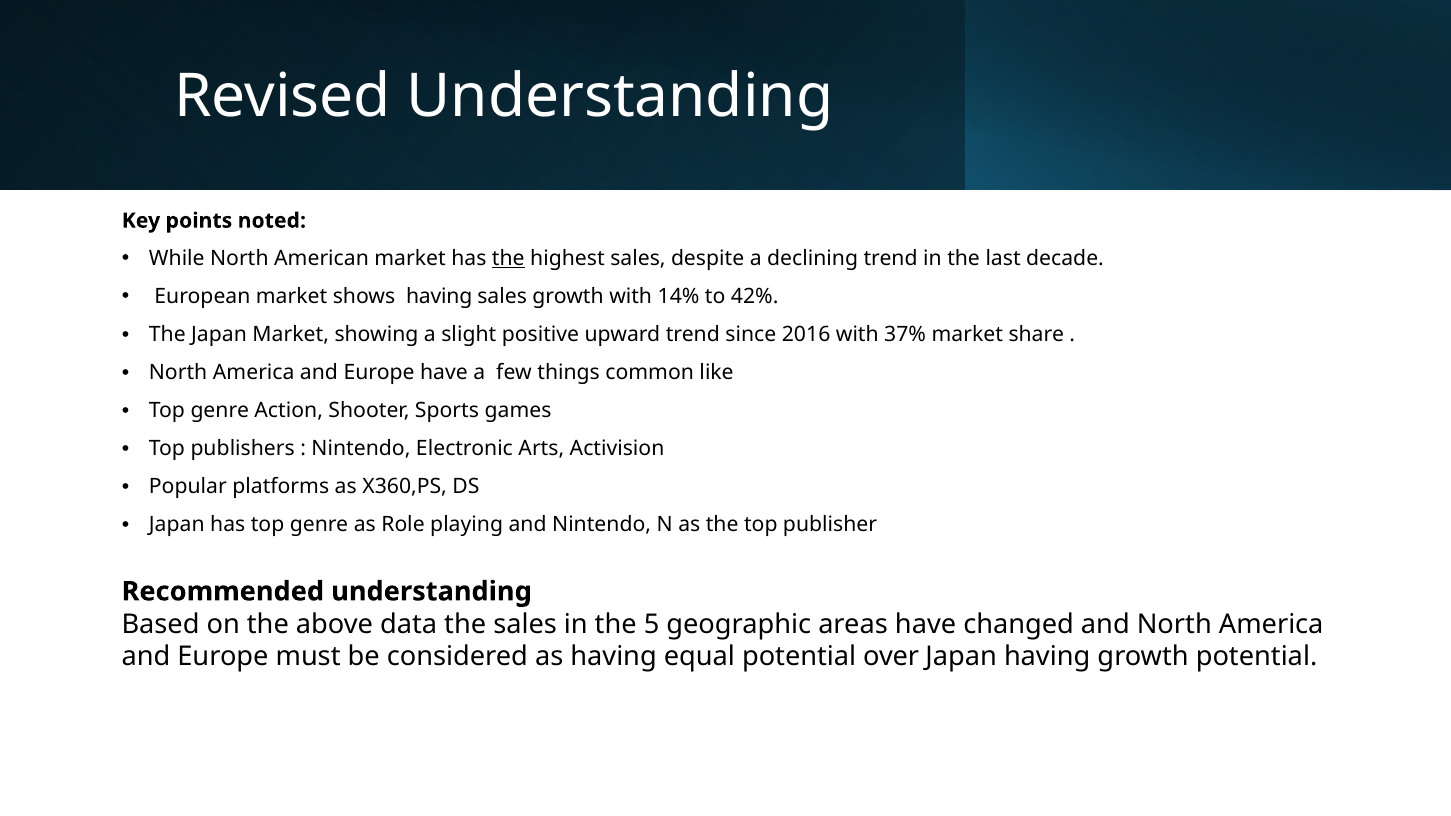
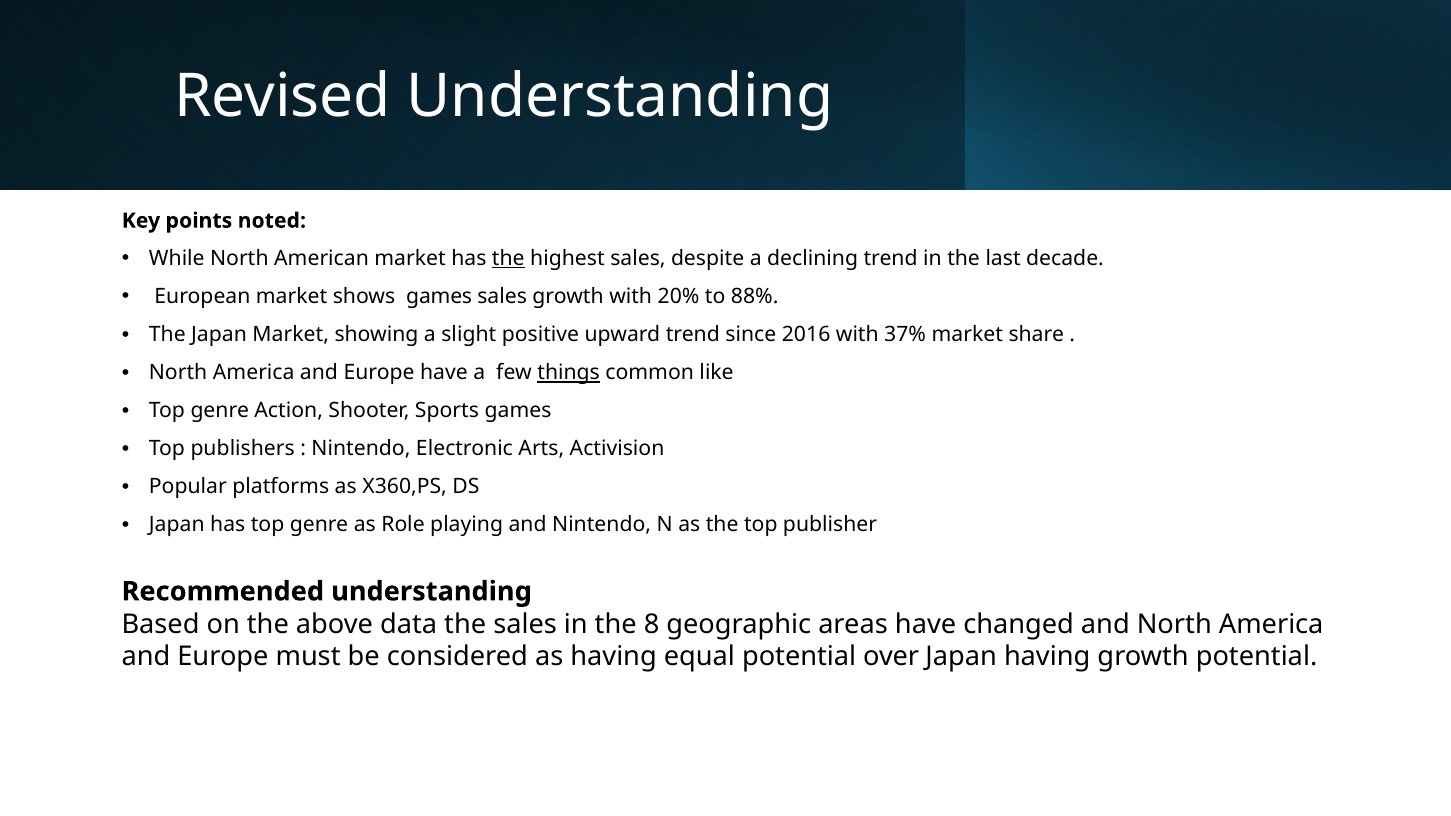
shows having: having -> games (439, 297)
14%: 14% -> 20% (679, 297)
42%: 42% -> 88% (755, 297)
things underline: none -> present (569, 373)
5: 5 -> 8 (652, 624)
